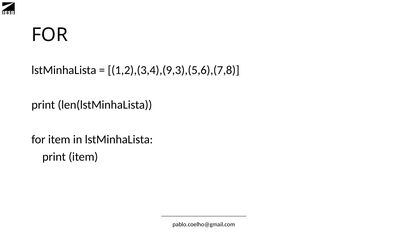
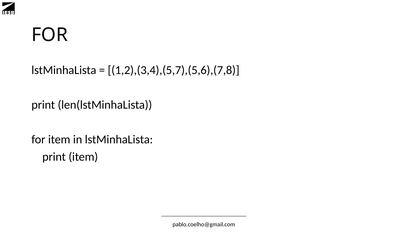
1,2),(3,4),(9,3),(5,6),(7,8: 1,2),(3,4),(9,3),(5,6),(7,8 -> 1,2),(3,4),(5,7),(5,6),(7,8 (174, 70)
